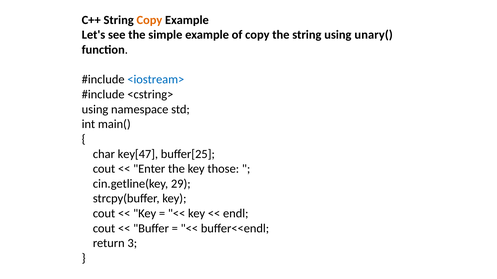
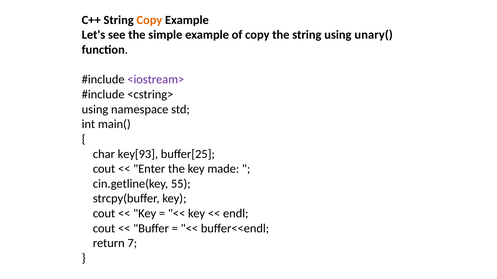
<iostream> colour: blue -> purple (156, 80)
key[47: key[47 -> key[93 (138, 154)
those: those -> made (223, 169)
29: 29 -> 55 (181, 184)
3: 3 -> 7 (132, 244)
